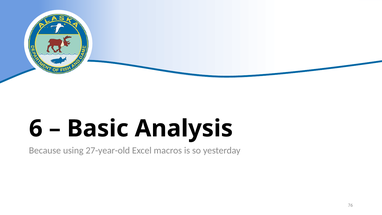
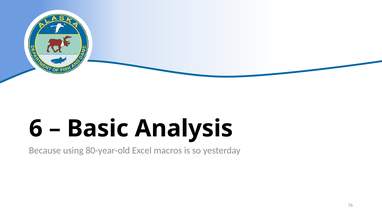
27-year-old: 27-year-old -> 80-year-old (108, 150)
